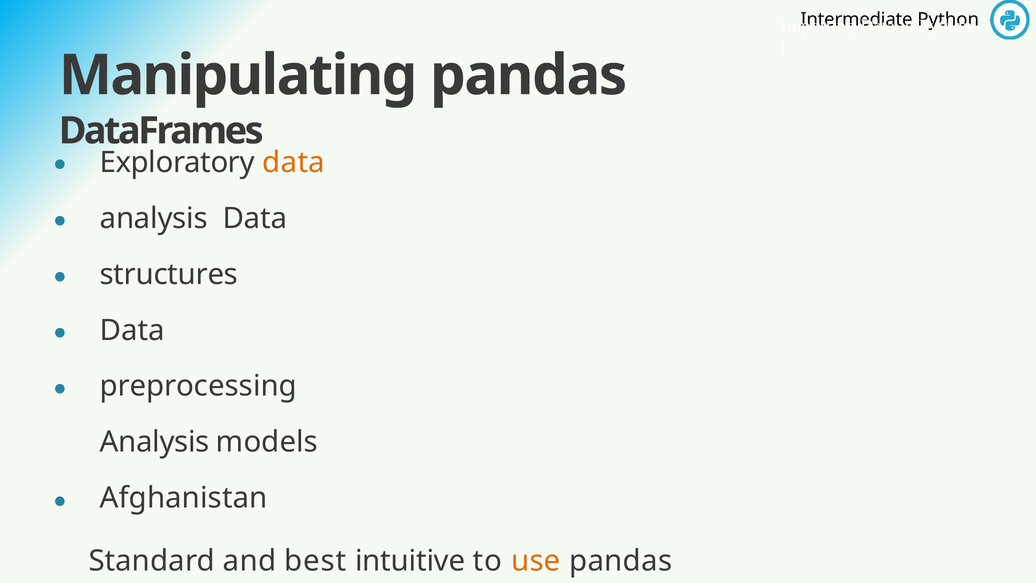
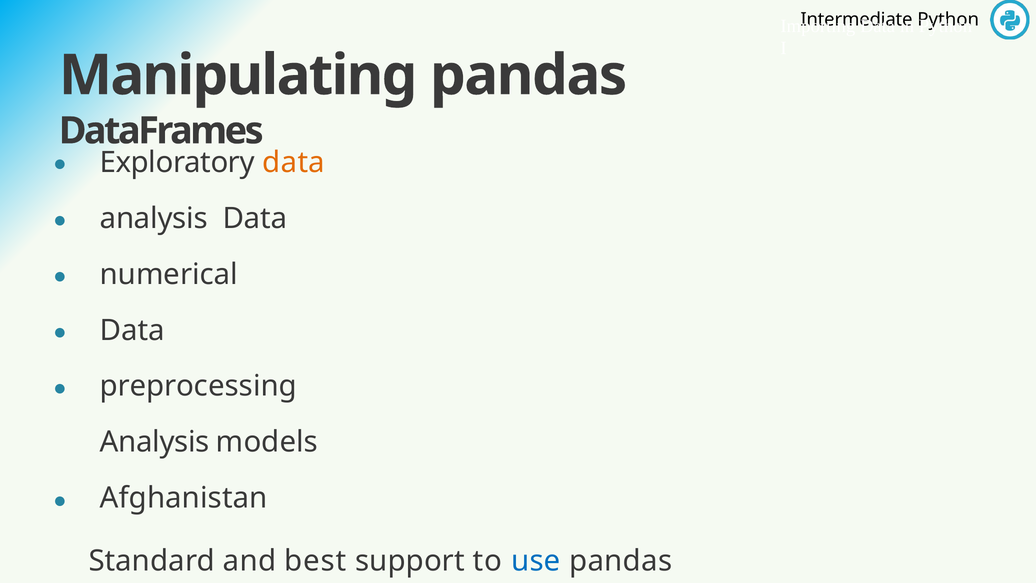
structures: structures -> numerical (169, 274)
intuitive: intuitive -> support (410, 561)
use colour: orange -> blue (536, 561)
